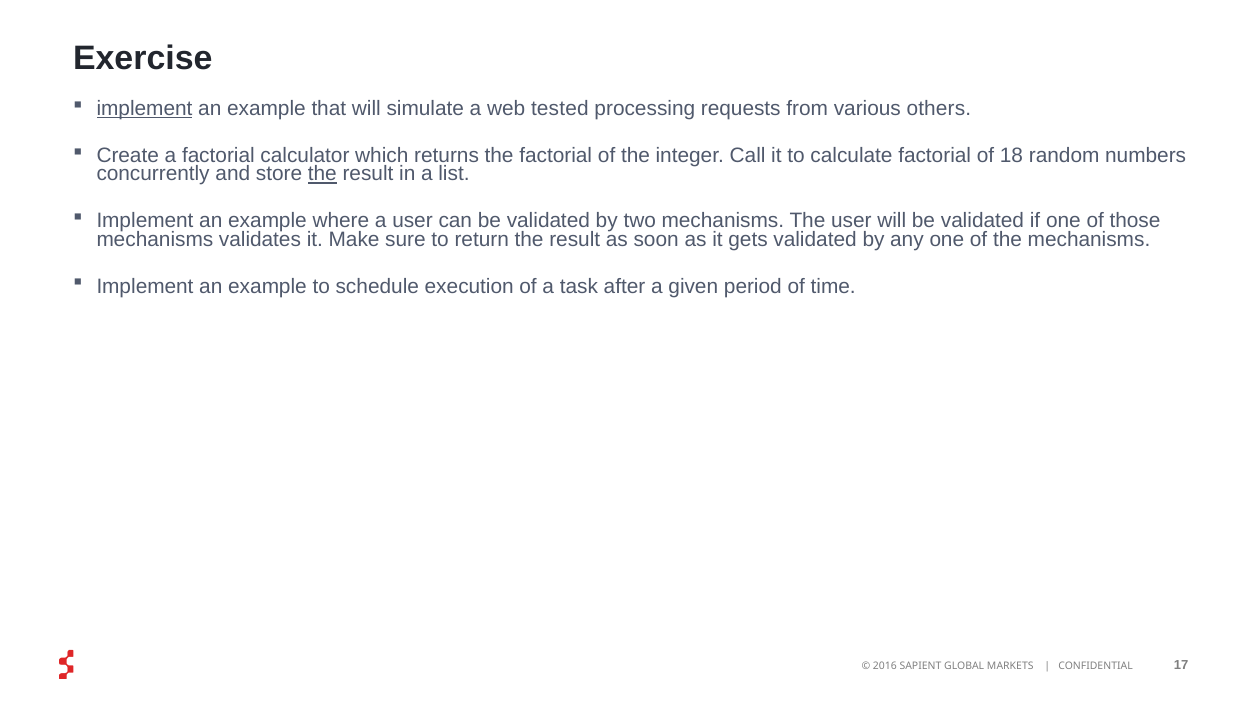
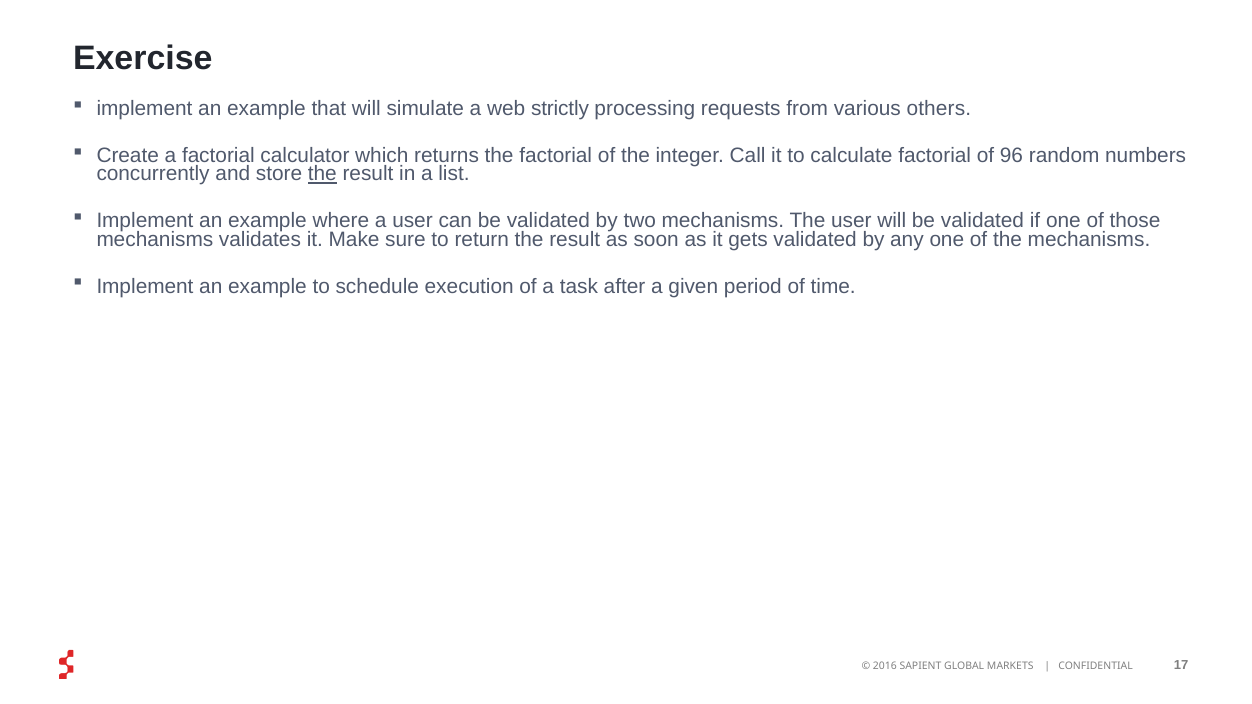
implement underline: present -> none (144, 109)
tested: tested -> strictly (560, 109)
18: 18 -> 96 (1011, 156)
